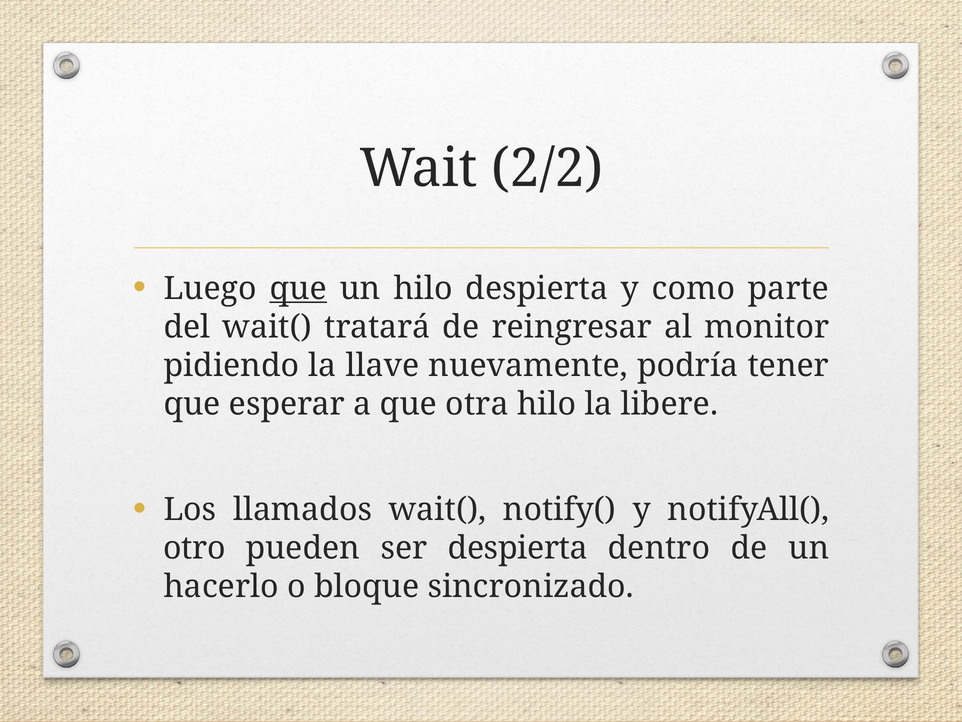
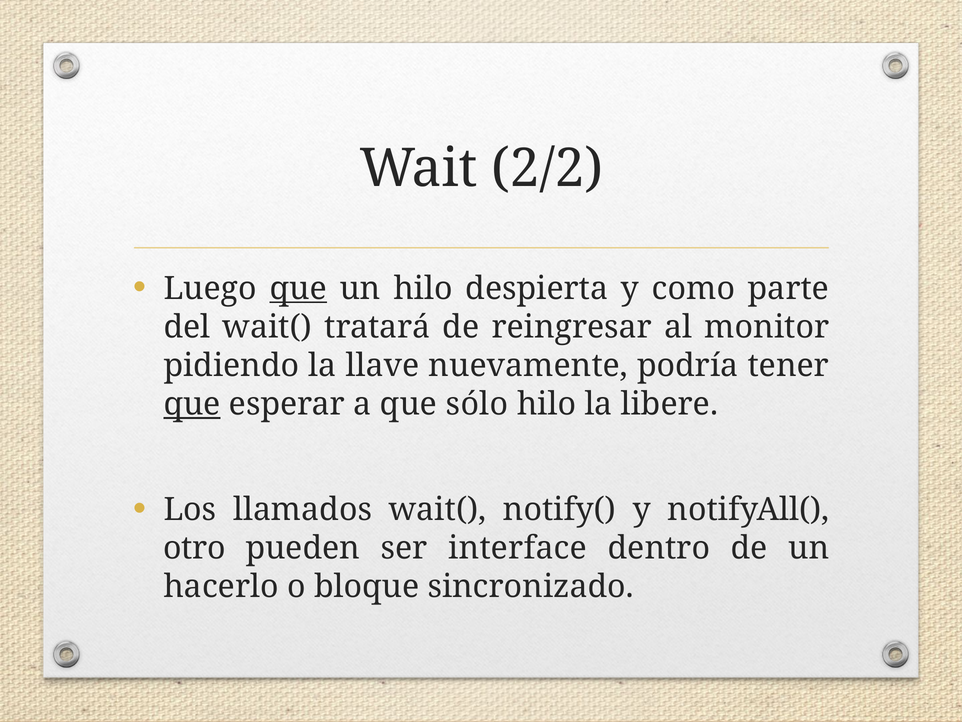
que underline: none -> present (192, 404)
otra: otra -> sólo (477, 404)
ser despierta: despierta -> interface (518, 548)
